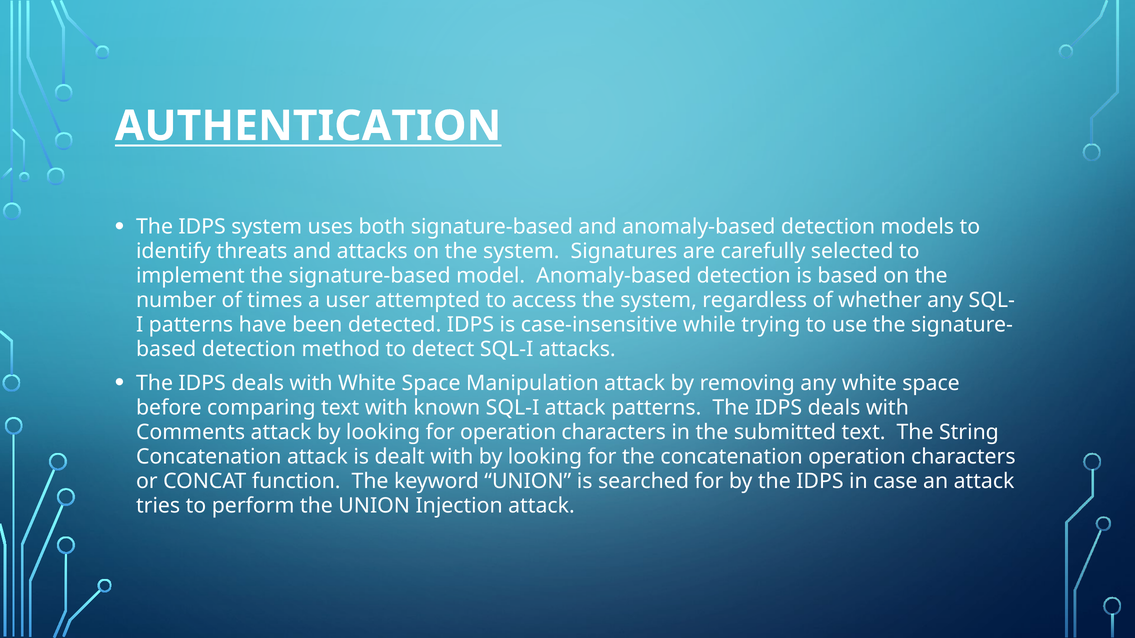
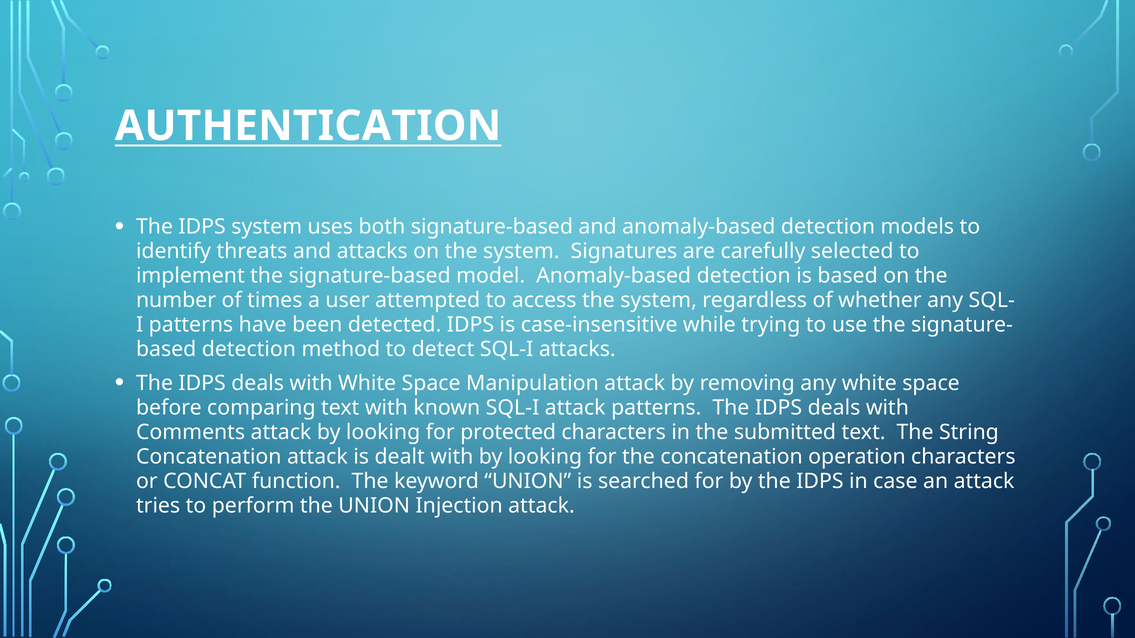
for operation: operation -> protected (508, 432)
